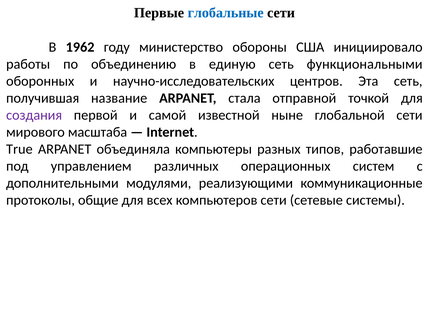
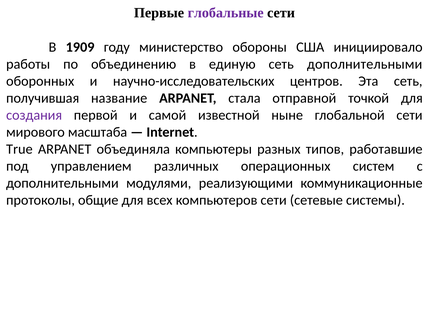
глобальные colour: blue -> purple (226, 13)
1962: 1962 -> 1909 (80, 47)
сеть функциональными: функциональными -> дополнительными (365, 64)
